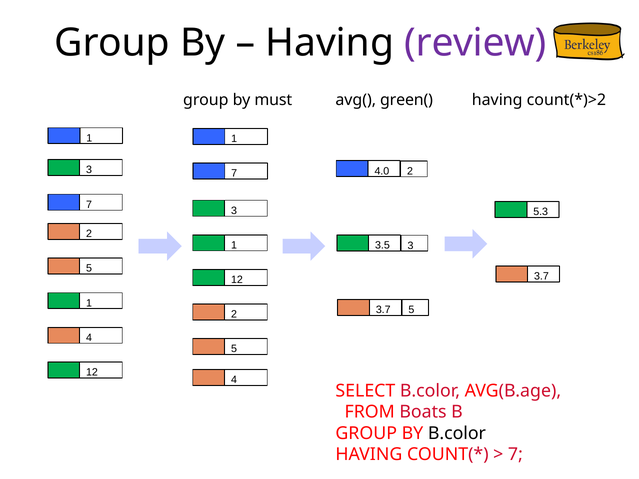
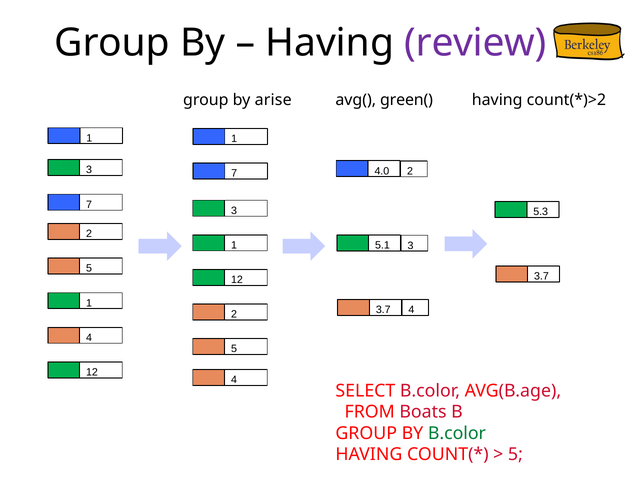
must: must -> arise (273, 100)
3.5: 3.5 -> 5.1 (382, 245)
3.7 5: 5 -> 4 (411, 310)
B.color colour: black -> green (457, 434)
7: 7 -> 5 (515, 455)
